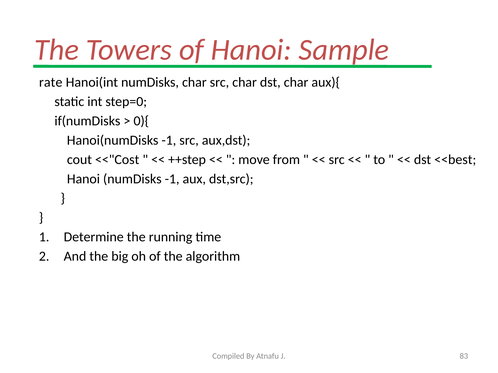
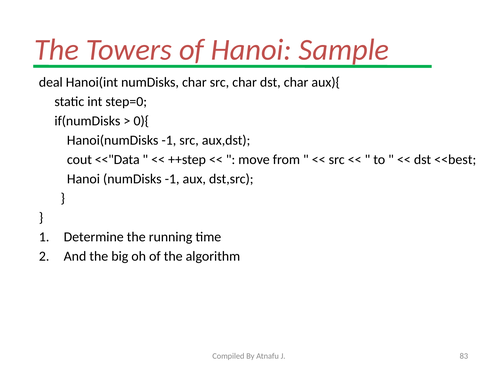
rate: rate -> deal (51, 82)
<<"Cost: <<"Cost -> <<"Data (117, 160)
